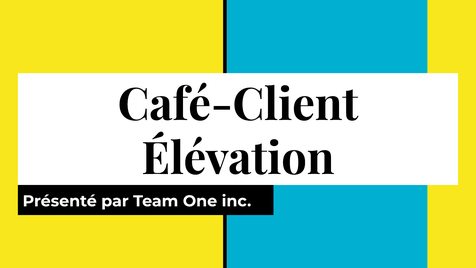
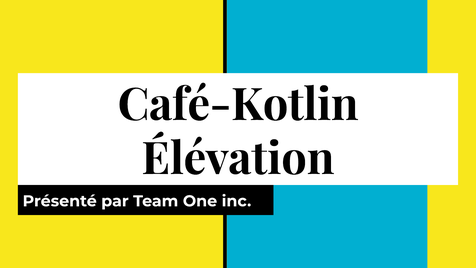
Café-Client: Café-Client -> Café-Kotlin (238, 105)
